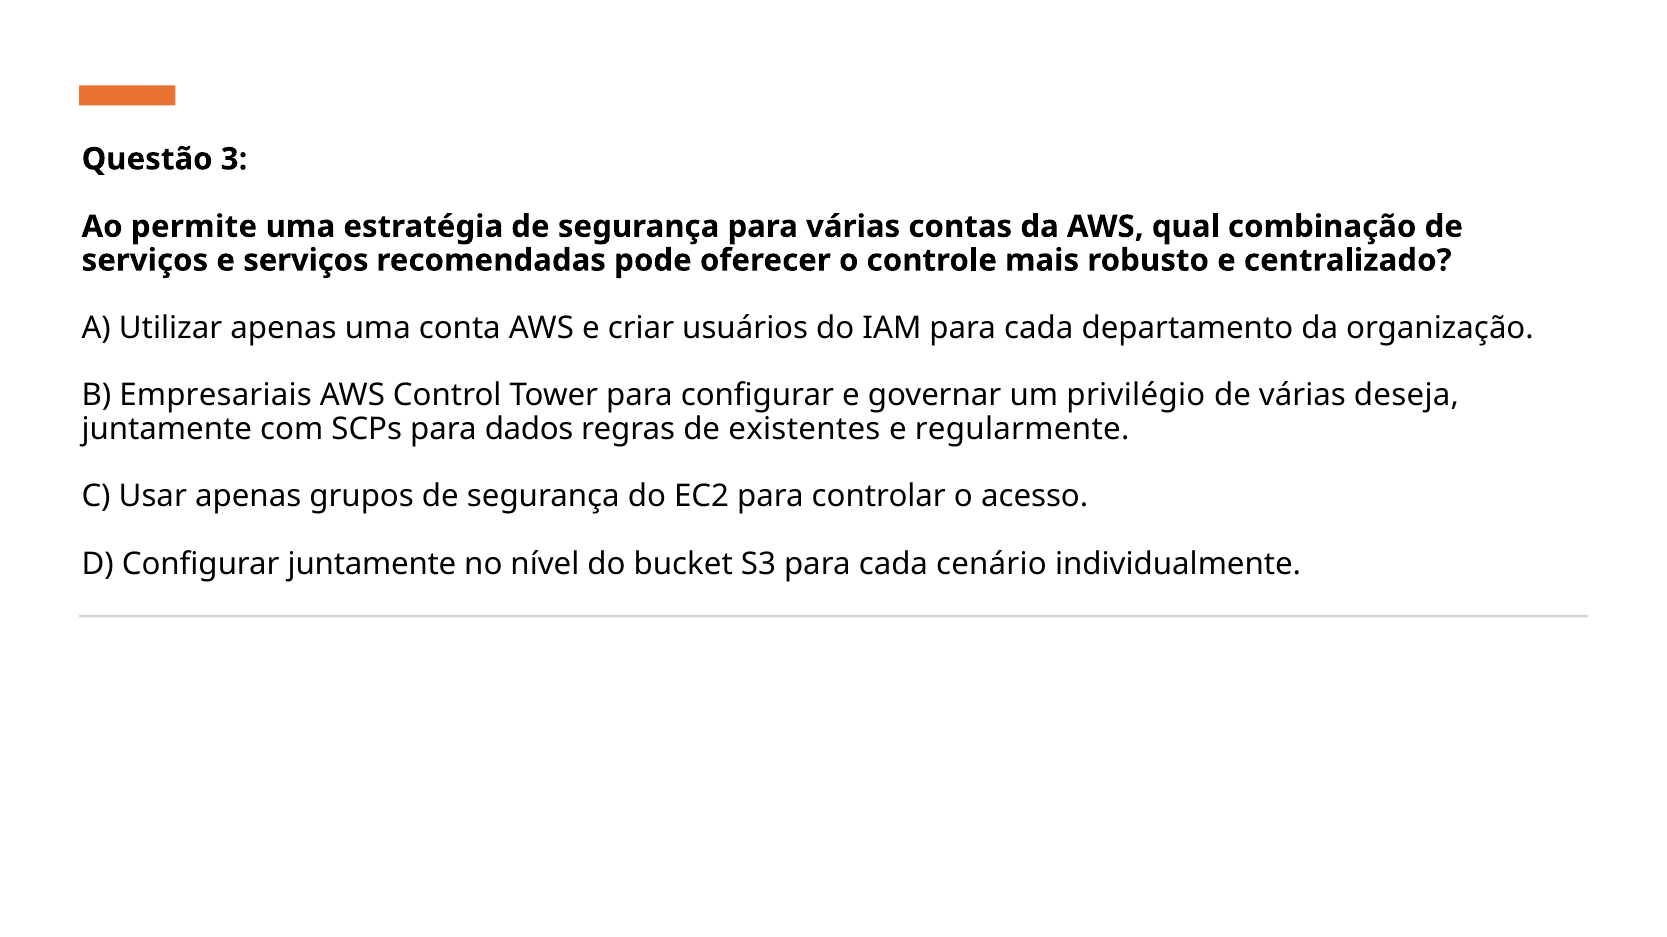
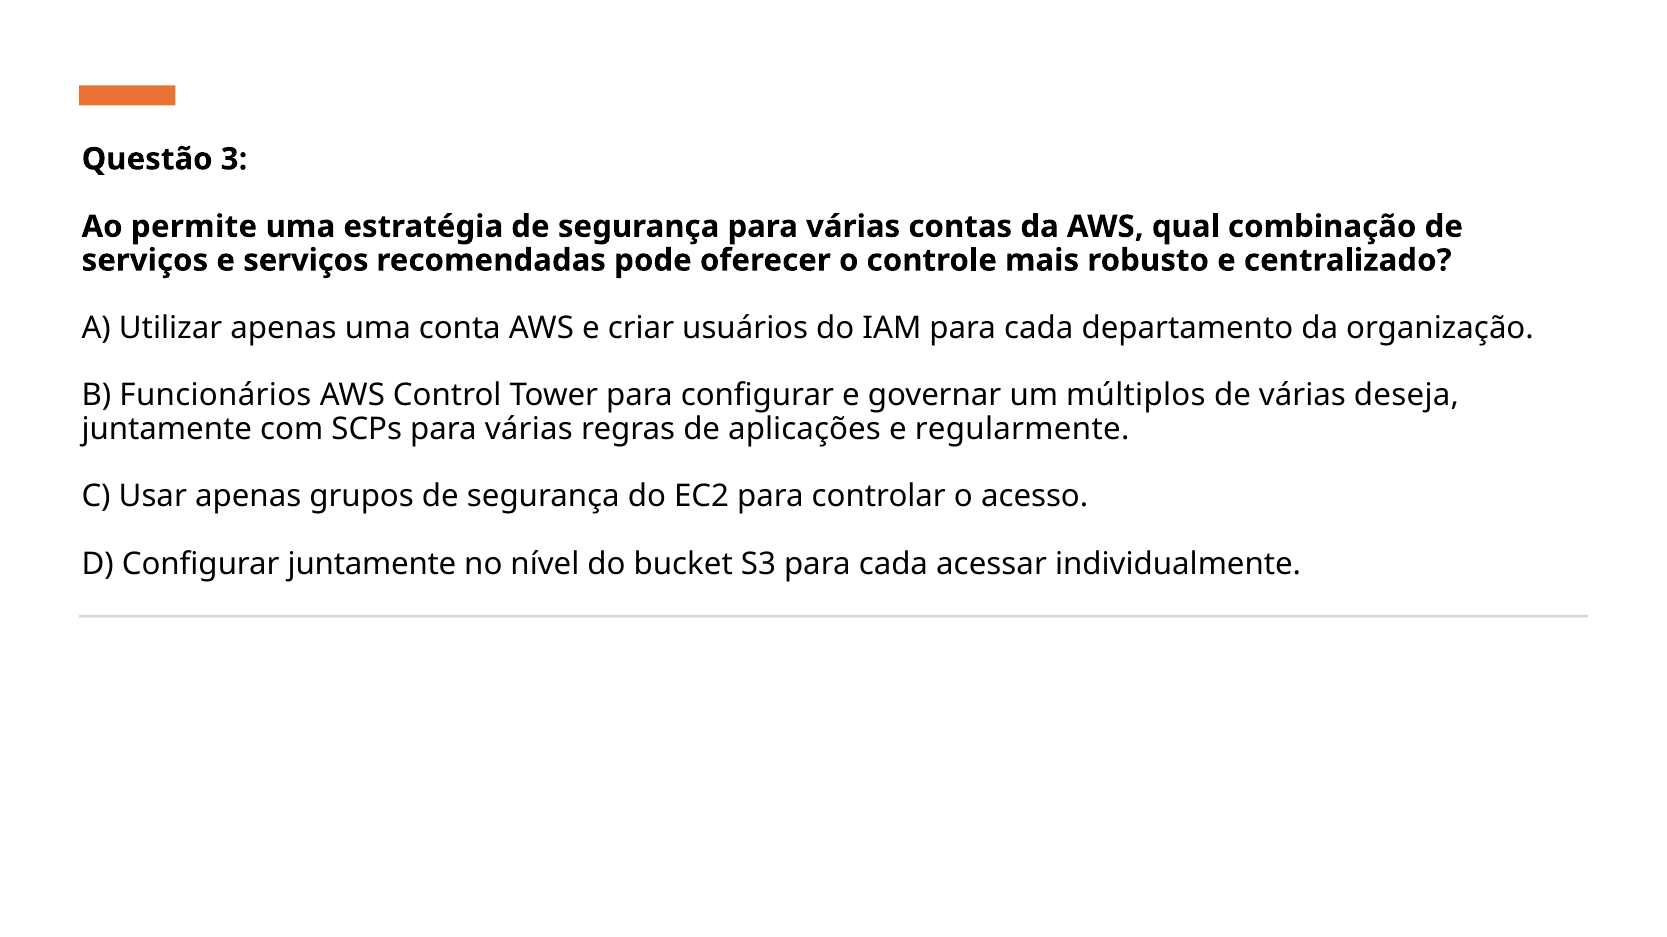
Empresariais: Empresariais -> Funcionários (215, 396)
privilégio: privilégio -> múltiplos (1136, 396)
SCPs para dados: dados -> várias (529, 429)
existentes: existentes -> aplicações (805, 429)
cenário: cenário -> acessar (992, 564)
